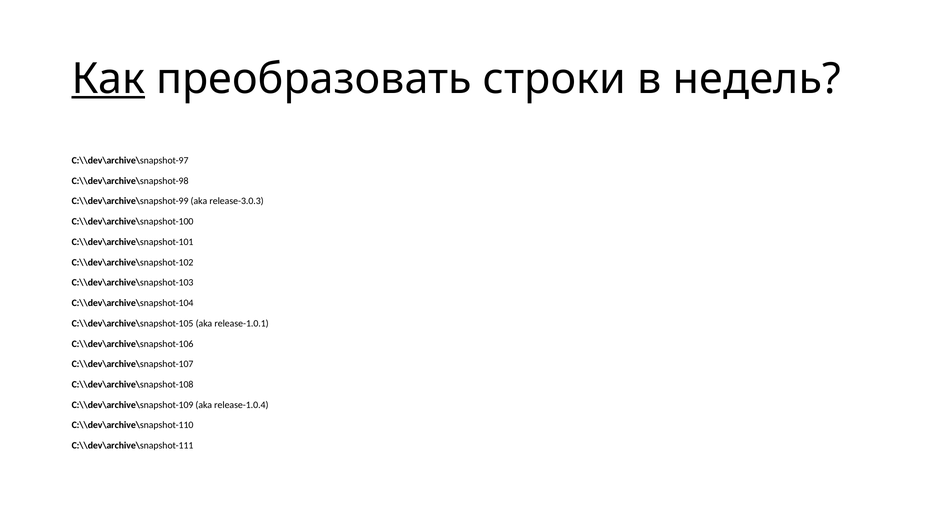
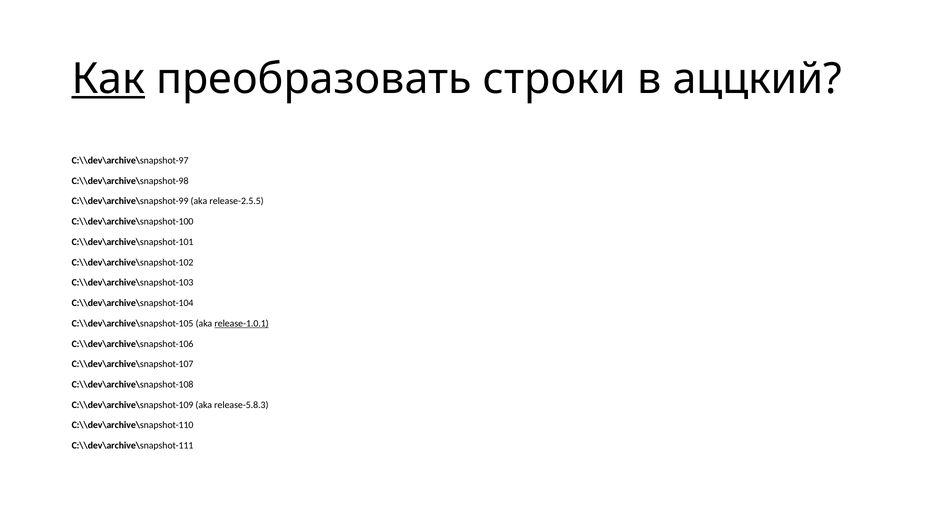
недель: недель -> аццкий (757, 79)
release-3.0.3: release-3.0.3 -> release-2.5.5 (237, 201)
release-1.0.1 underline: none -> present (242, 324)
release-1.0.4: release-1.0.4 -> release-5.8.3 (241, 405)
